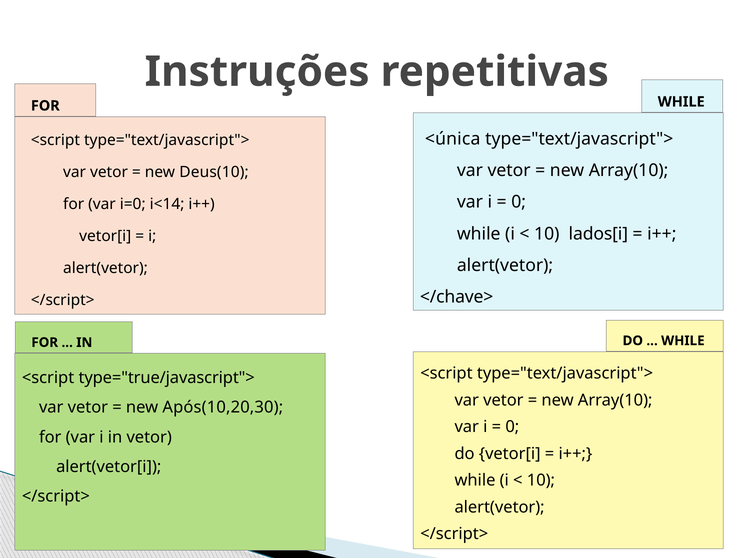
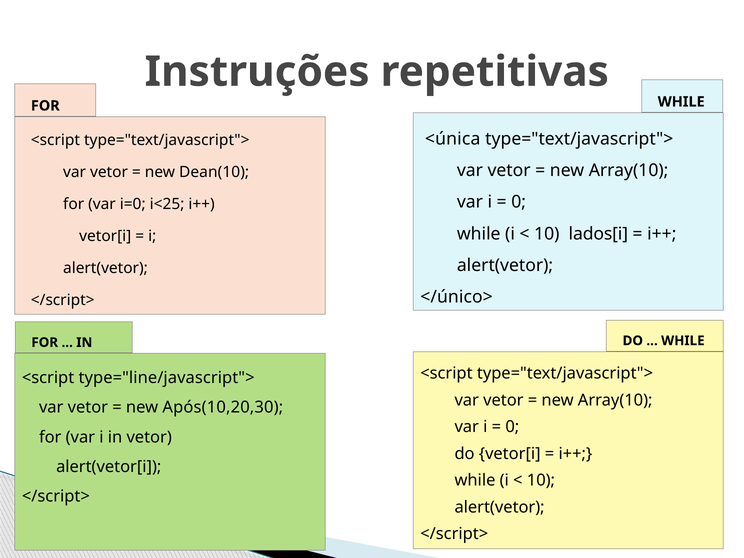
Deus(10: Deus(10 -> Dean(10 (214, 172)
i<14: i<14 -> i<25 (167, 204)
</chave>: </chave> -> </único> (457, 297)
type="true/javascript">: type="true/javascript"> -> type="line/javascript"> (167, 378)
